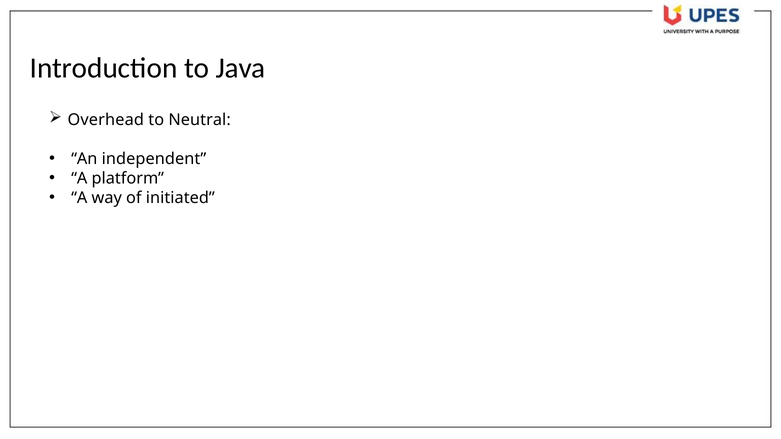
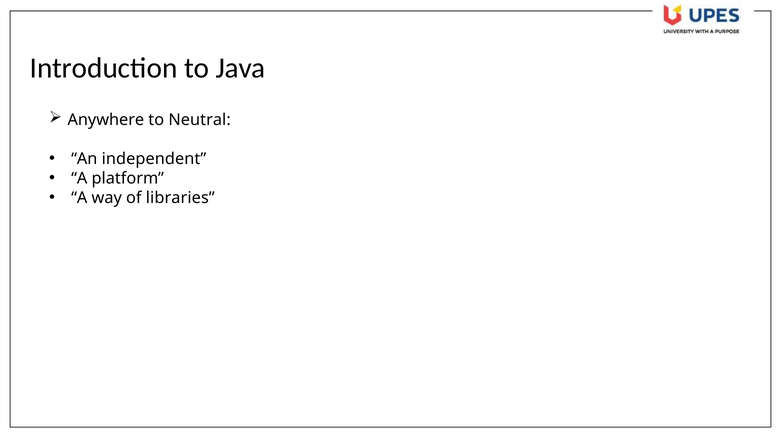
Overhead: Overhead -> Anywhere (106, 120)
initiated: initiated -> libraries (180, 198)
